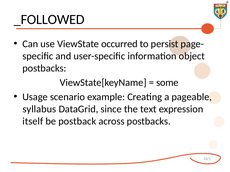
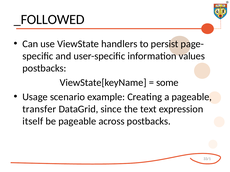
occurred: occurred -> handlers (119, 44)
object: object -> values (192, 56)
syllabus: syllabus -> transfer (39, 109)
be postback: postback -> pageable (77, 122)
